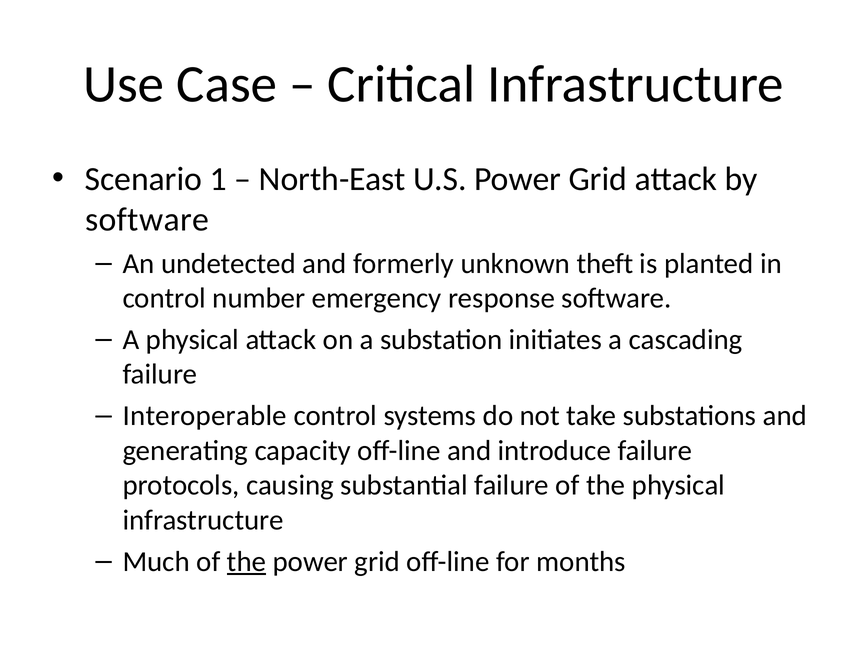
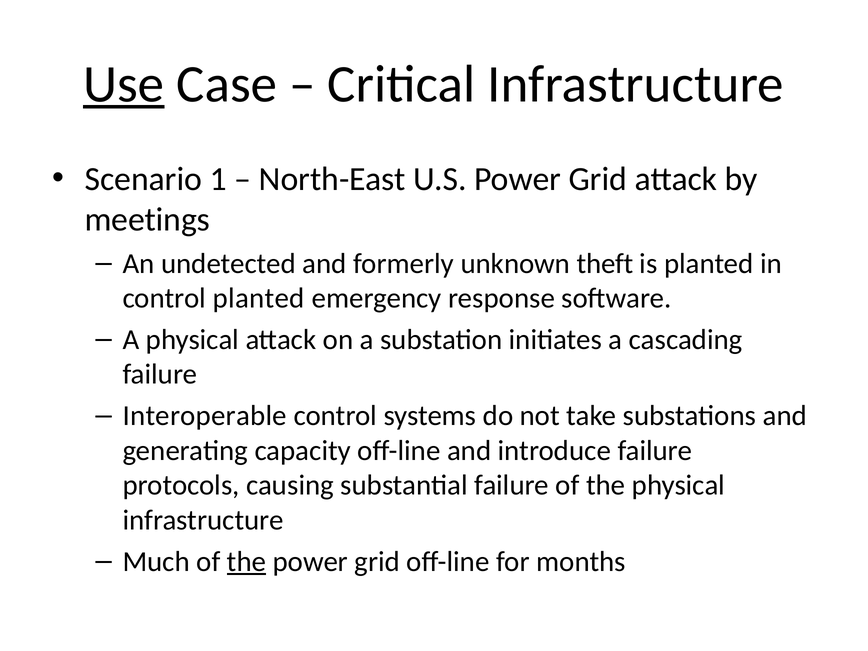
Use underline: none -> present (124, 84)
software: software -> meetings (147, 219)
control number: number -> planted (259, 298)
